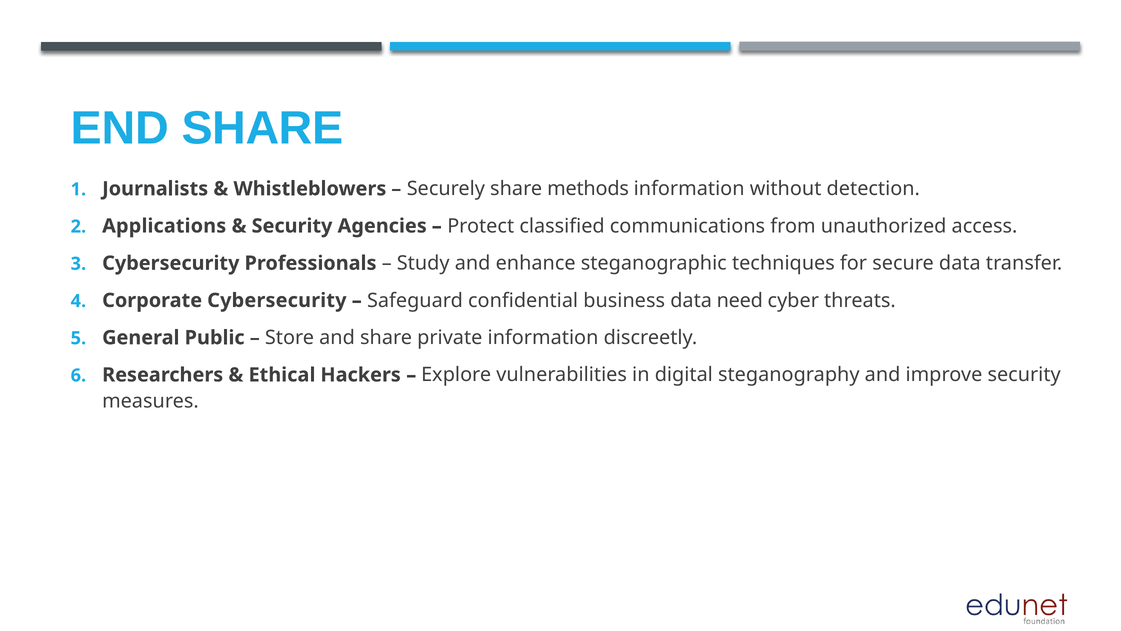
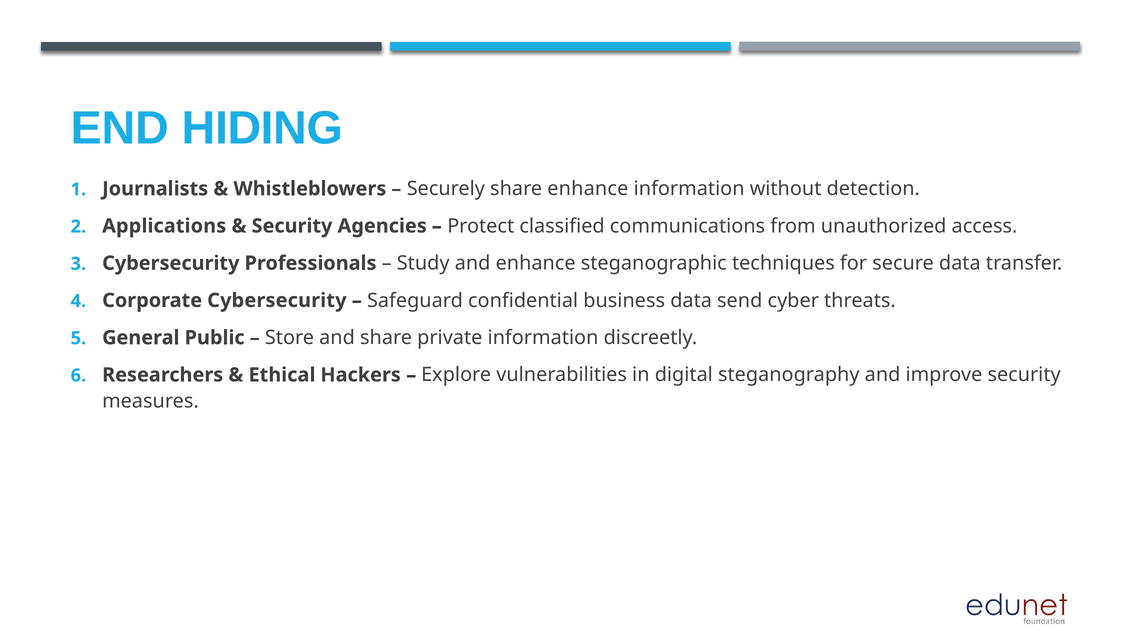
END SHARE: SHARE -> HIDING (262, 128)
share methods: methods -> enhance (588, 189)
need: need -> send (740, 300)
